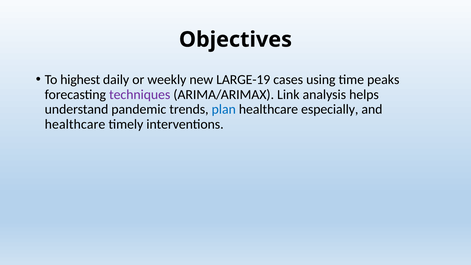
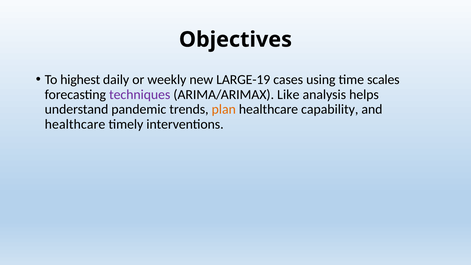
peaks: peaks -> scales (383, 80)
Link: Link -> Like (288, 94)
plan colour: blue -> orange (224, 109)
especially: especially -> capability (330, 109)
